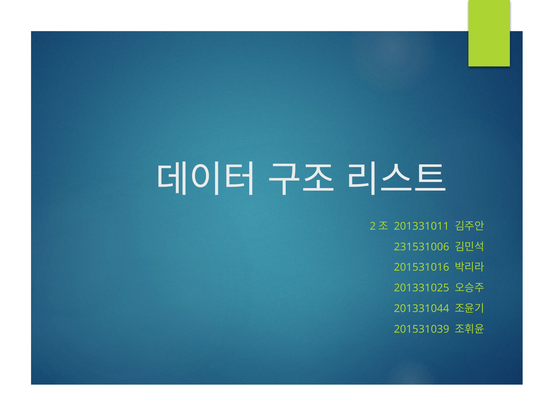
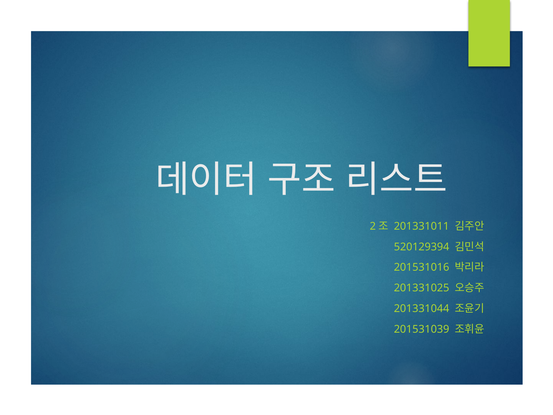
231531006: 231531006 -> 520129394 (422, 247)
